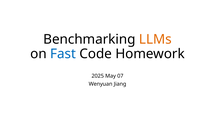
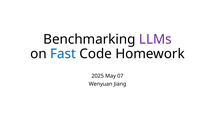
LLMs colour: orange -> purple (155, 39)
